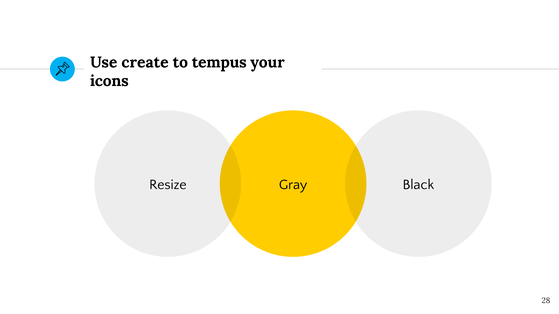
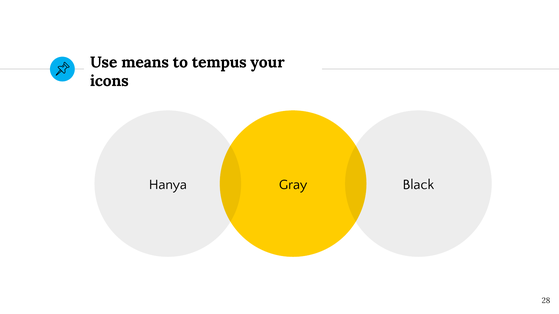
create: create -> means (145, 62)
Resize: Resize -> Hanya (168, 185)
